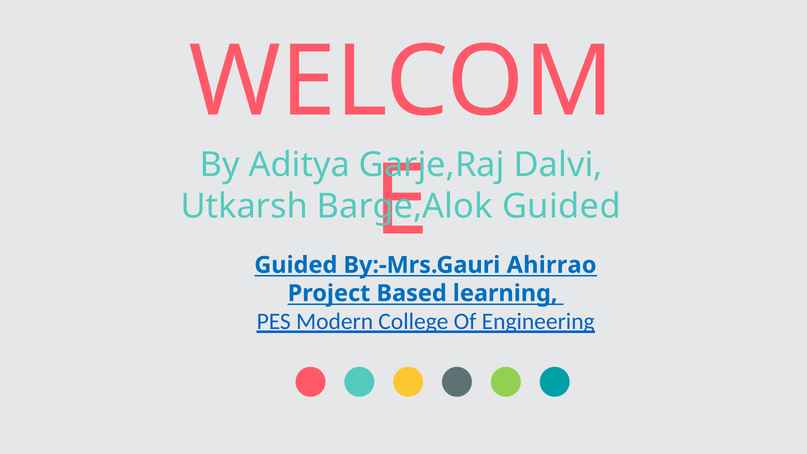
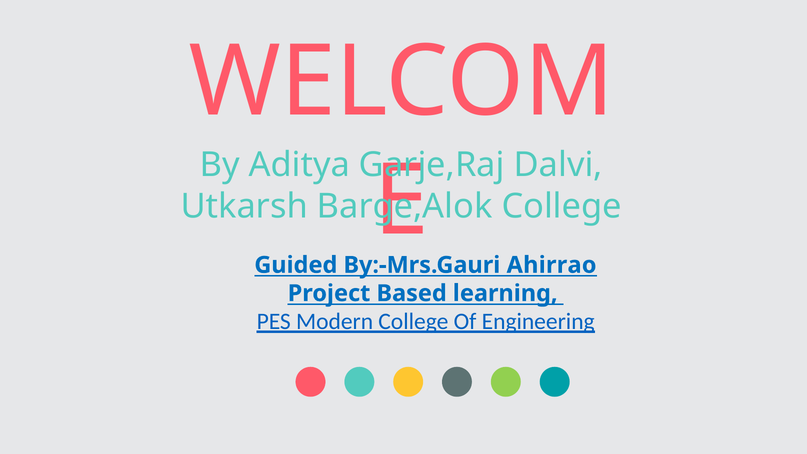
Barge,Alok Guided: Guided -> College (562, 206)
